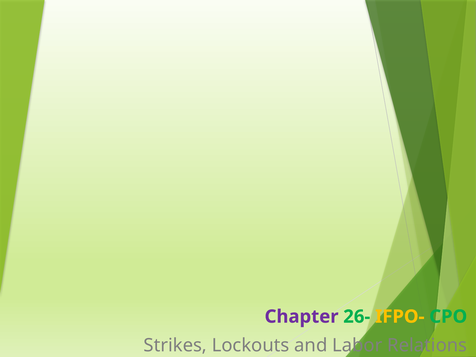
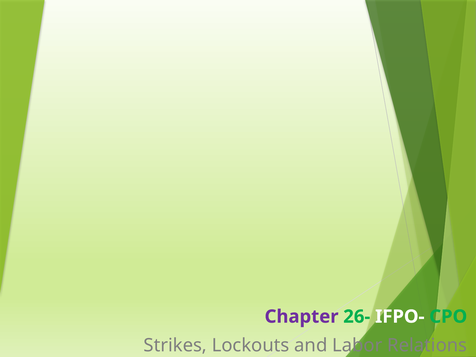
IFPO- colour: yellow -> white (400, 317)
